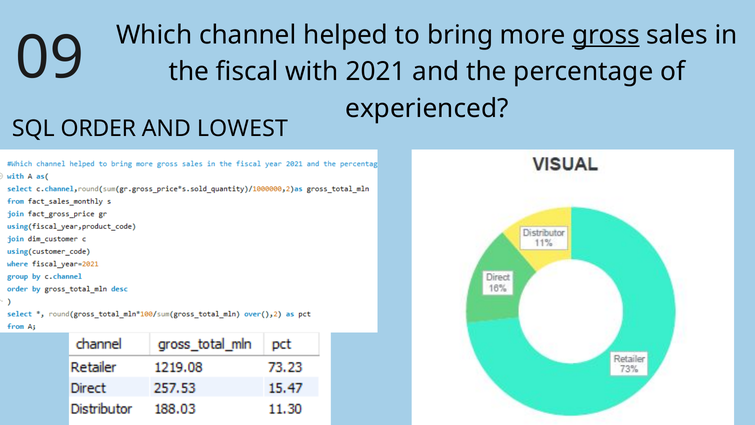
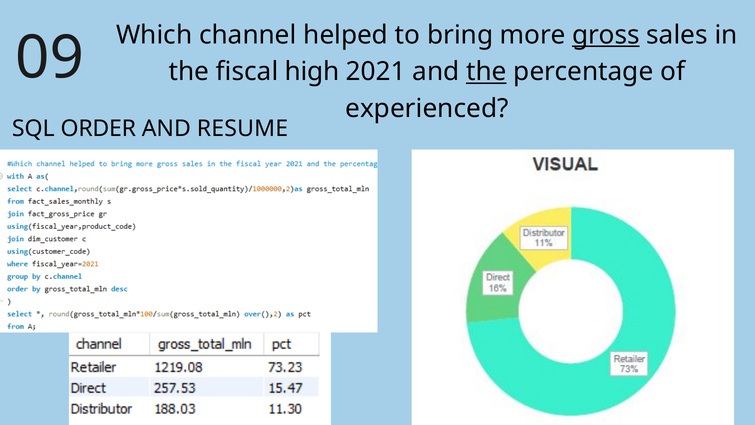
with: with -> high (312, 72)
the underline: none -> present (486, 72)
LOWEST: LOWEST -> RESUME (242, 129)
